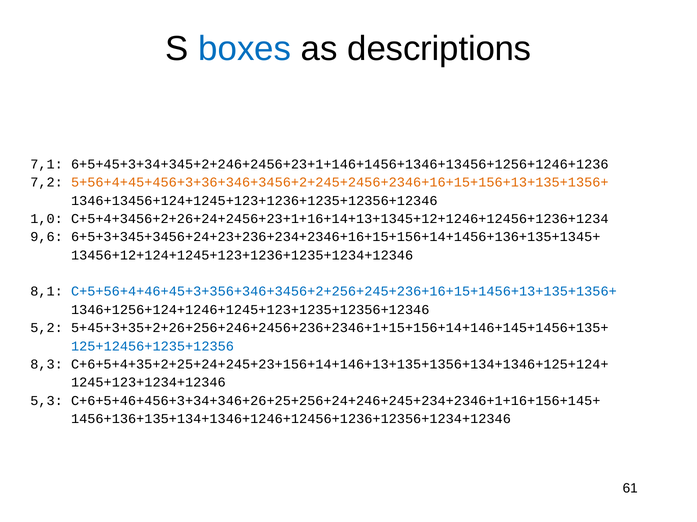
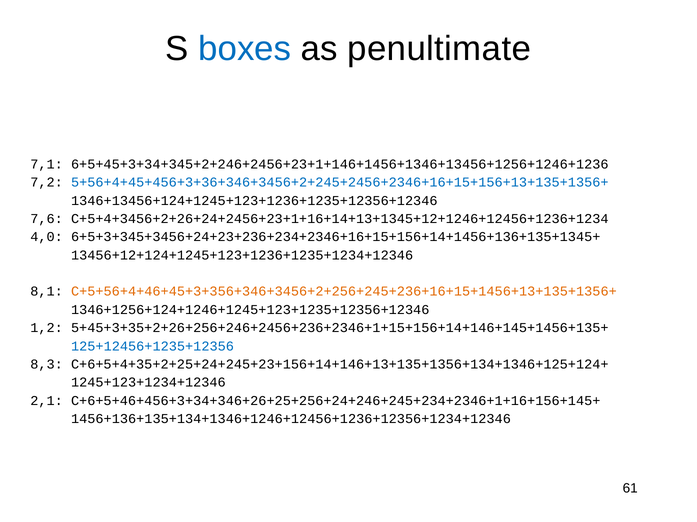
descriptions: descriptions -> penultimate (439, 49)
5+56+4+45+456+3+36+346+3456+2+245+2456+2346+16+15+156+13+135+1356+ colour: orange -> blue (340, 183)
1,0: 1,0 -> 7,6 (47, 219)
9,6: 9,6 -> 4,0 (47, 237)
C+5+56+4+46+45+3+356+346+3456+2+256+245+236+16+15+1456+13+135+1356+ colour: blue -> orange (344, 292)
5,2: 5,2 -> 1,2 (47, 328)
5,3: 5,3 -> 2,1 (47, 401)
